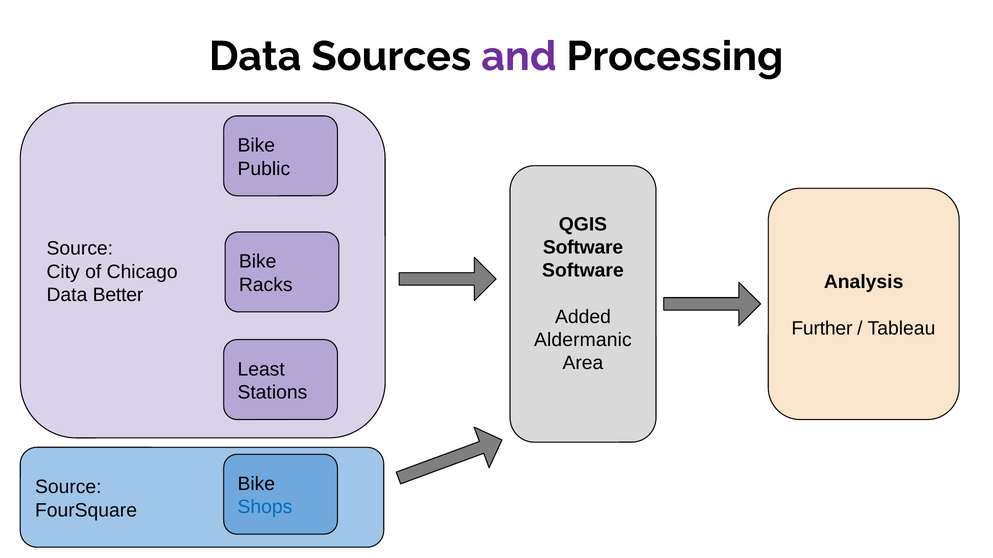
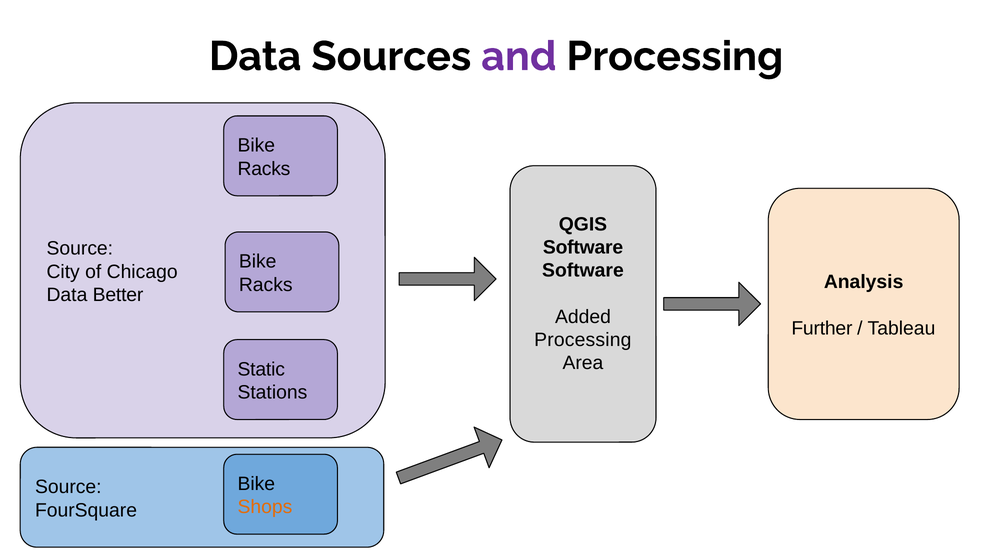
Public: Public -> Racks (264, 169)
Aldermanic: Aldermanic -> Processing (583, 340)
Least: Least -> Static (261, 370)
Shops colour: blue -> orange (265, 508)
